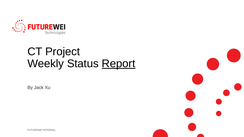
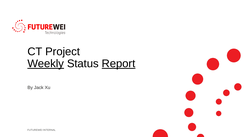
Weekly underline: none -> present (46, 64)
